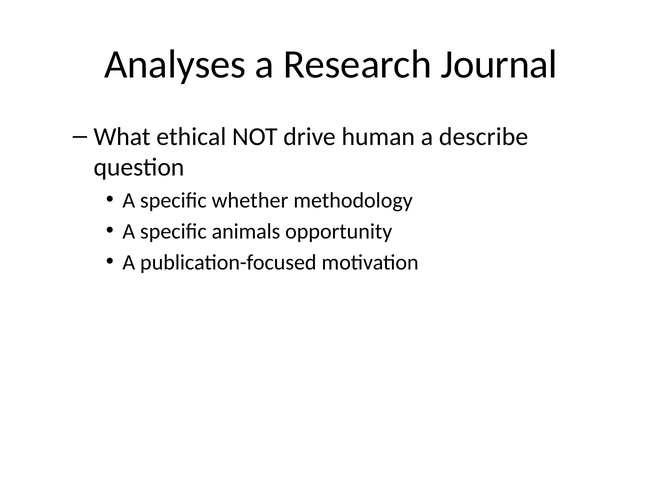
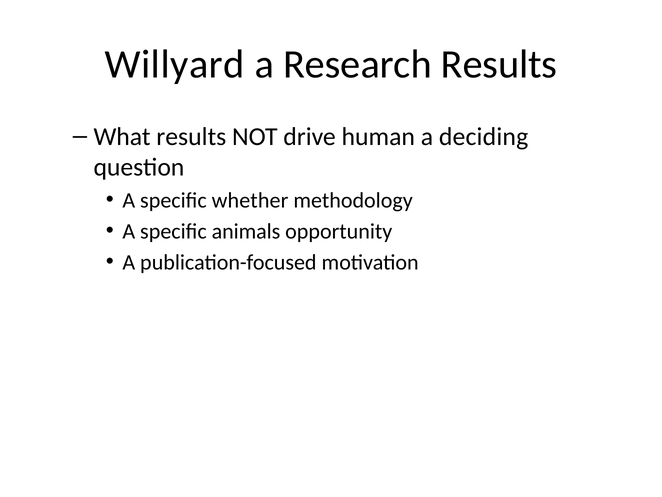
Analyses: Analyses -> Willyard (175, 64)
Research Journal: Journal -> Results (499, 64)
What ethical: ethical -> results (191, 136)
describe: describe -> deciding (484, 136)
